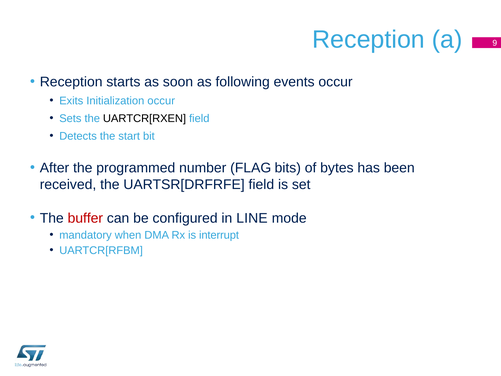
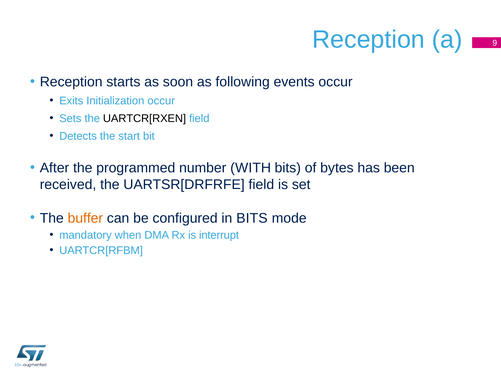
FLAG: FLAG -> WITH (251, 168)
buffer colour: red -> orange (85, 218)
in LINE: LINE -> BITS (252, 218)
